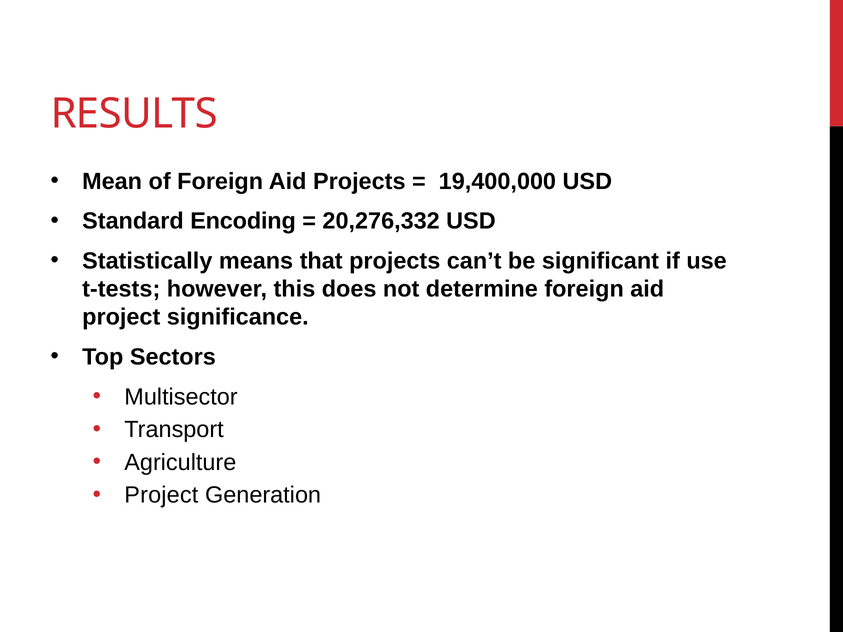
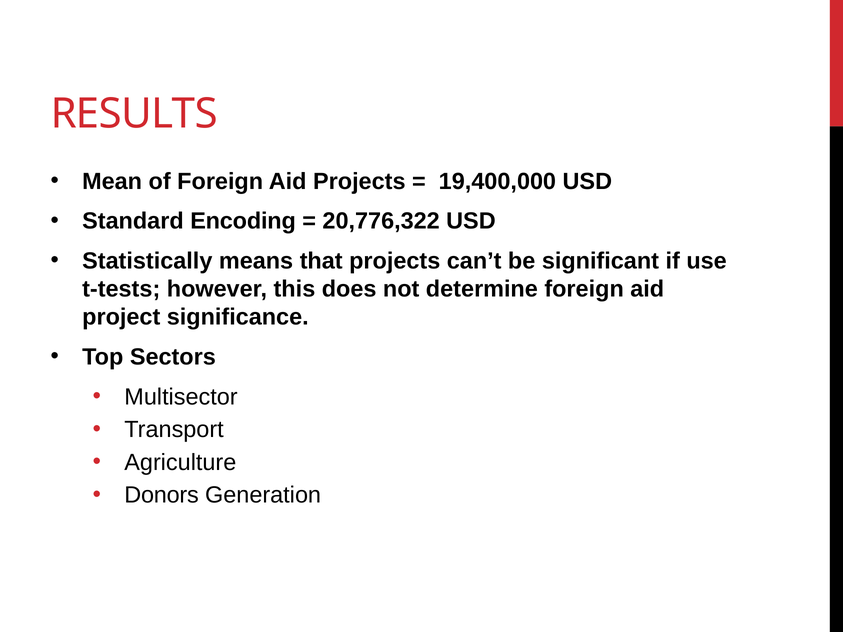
20,276,332: 20,276,332 -> 20,776,322 (381, 221)
Project: Project -> Donors (162, 495)
